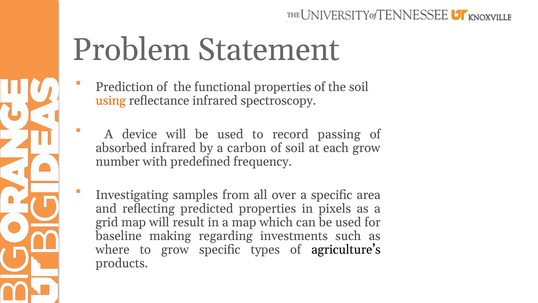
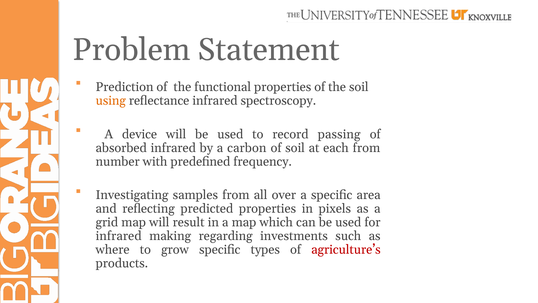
each grow: grow -> from (366, 148)
baseline: baseline -> infrared (119, 236)
agriculture’s colour: black -> red (346, 249)
